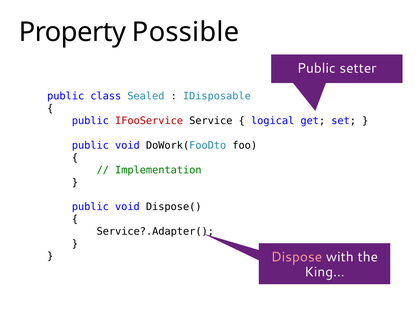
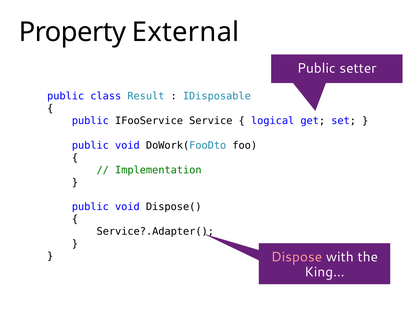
Possible: Possible -> External (186, 32)
Sealed: Sealed -> Result (146, 96)
IFooService colour: red -> black (149, 121)
